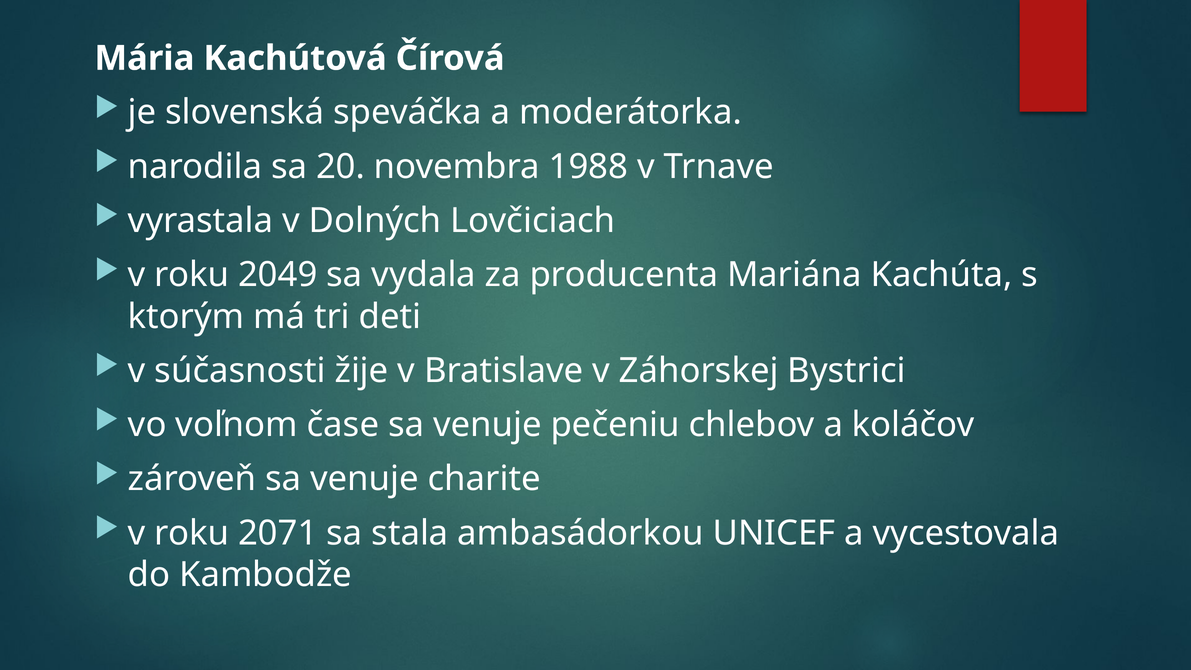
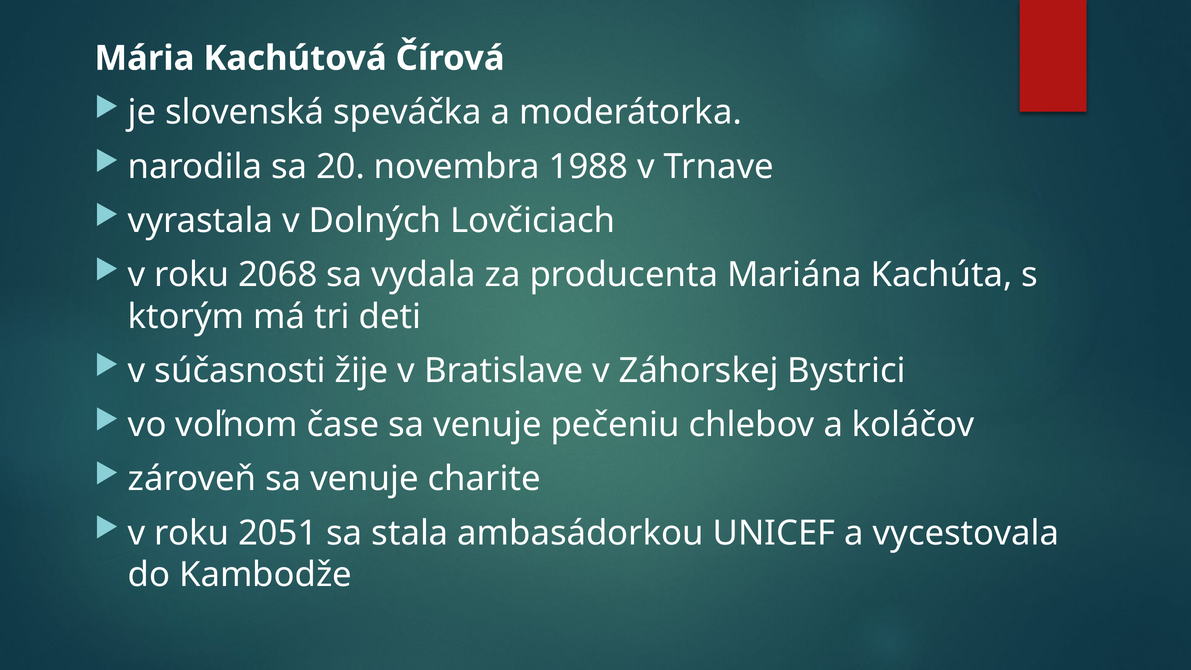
2049: 2049 -> 2068 (278, 275)
2071: 2071 -> 2051 (278, 533)
